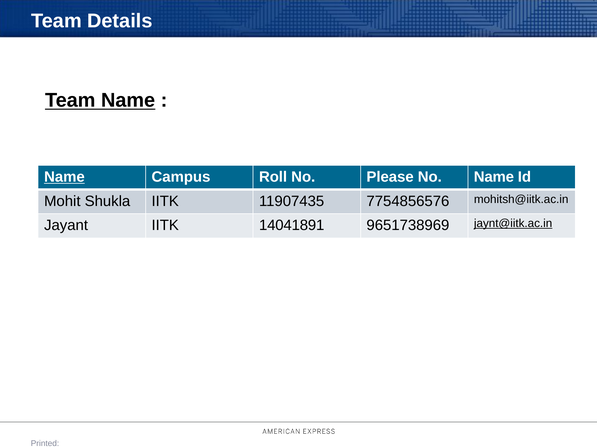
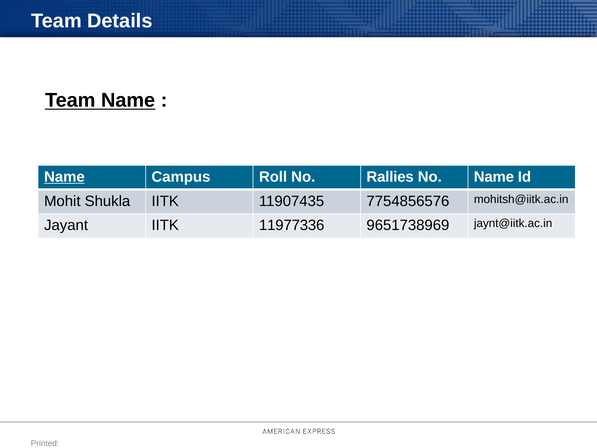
Please: Please -> Rallies (390, 177)
14041891: 14041891 -> 11977336 (292, 225)
jaynt@iitk.ac.in underline: present -> none (513, 223)
